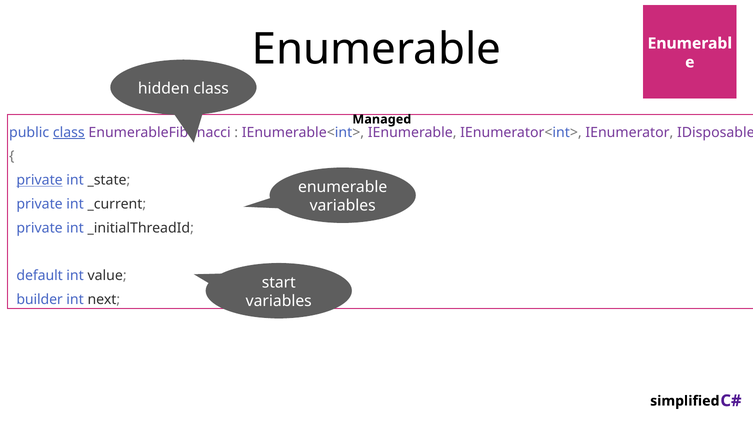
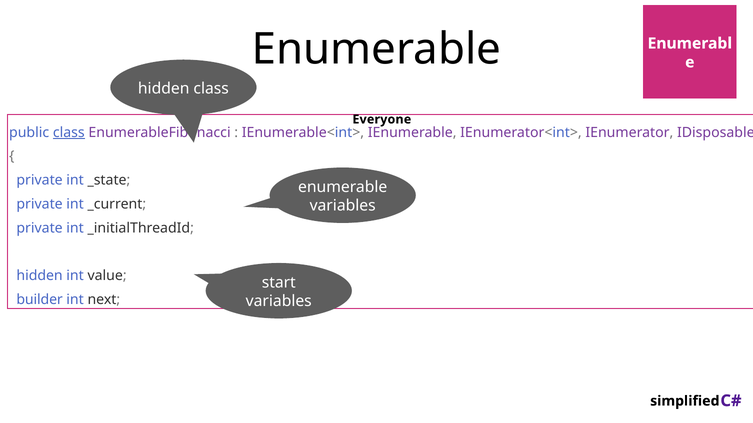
Managed: Managed -> Everyone (382, 120)
private underline: present -> none (40, 180)
default: default -> hidden (40, 276)
